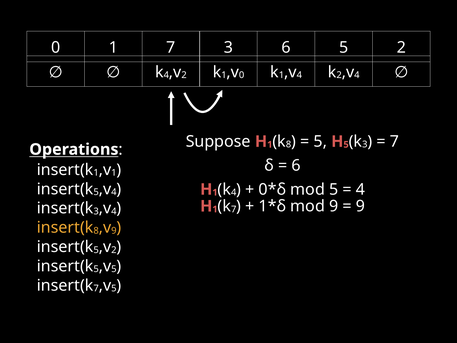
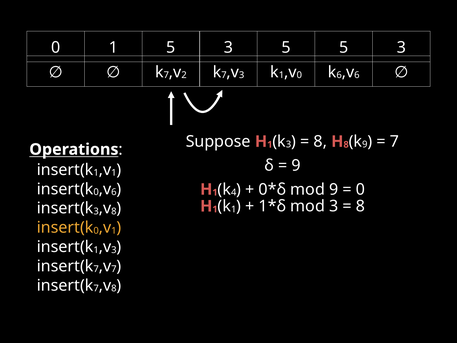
1 7: 7 -> 5 (171, 47)
3 6: 6 -> 5 (286, 47)
2: 2 -> 3 (401, 47)
4: 4 -> 7 (166, 75)
1: 1 -> 7 (224, 75)
0: 0 -> 3 (242, 75)
4: 4 -> 0 (299, 75)
2: 2 -> 6 (339, 75)
4: 4 -> 6 (357, 75)
8: 8 -> 3 (289, 144)
5: 5 -> 8 (320, 141)
5: 5 -> 8 (346, 144)
3: 3 -> 9 (365, 144)
6: 6 -> 9 (296, 165)
5: 5 -> 0 (96, 192)
4: 4 -> 6 (114, 192)
mod 5: 5 -> 9 (334, 189)
4: 4 -> 0 (360, 189)
7: 7 -> 1 (234, 209)
mod 9: 9 -> 3 (334, 206)
9: 9 -> 8 (360, 206)
4: 4 -> 8 (114, 211)
8: 8 -> 0 (96, 230)
9: 9 -> 1 (114, 230)
5: 5 -> 1 (96, 250)
2: 2 -> 3 (114, 250)
5: 5 -> 7 (96, 269)
5: 5 -> 7 (114, 269)
5: 5 -> 8 (114, 288)
